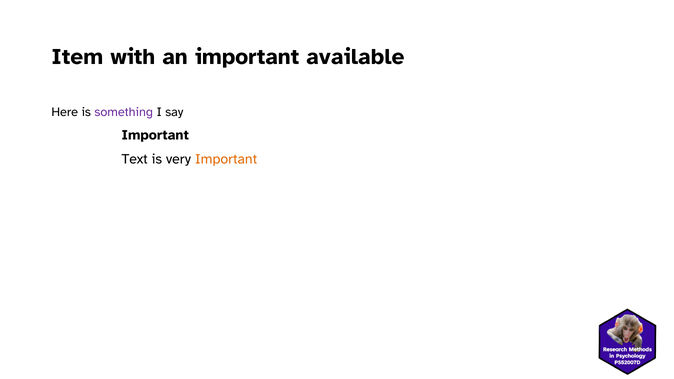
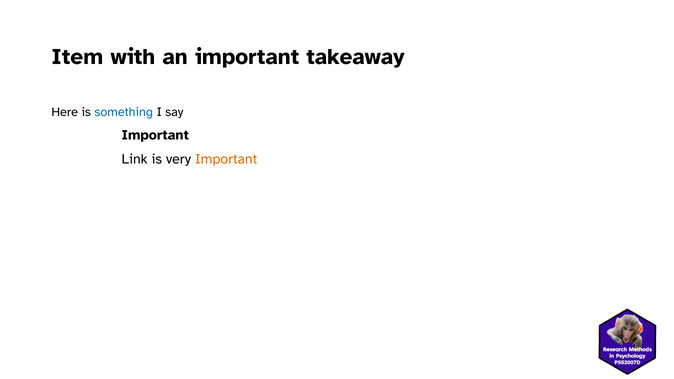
available: available -> takeaway (356, 57)
something colour: purple -> blue (124, 112)
Text: Text -> Link (135, 159)
